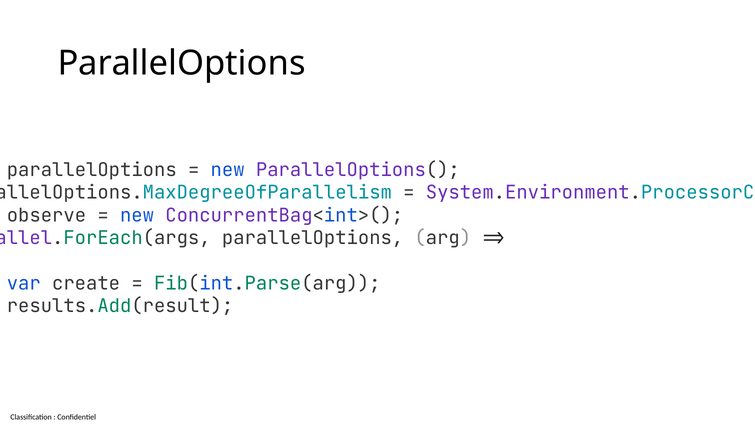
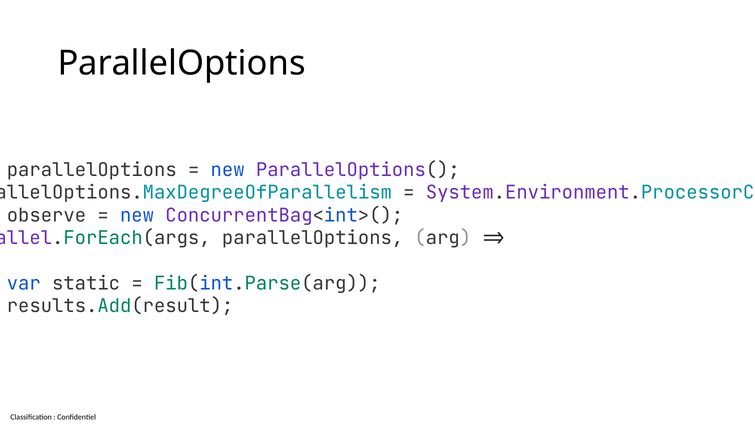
create: create -> static (86, 283)
